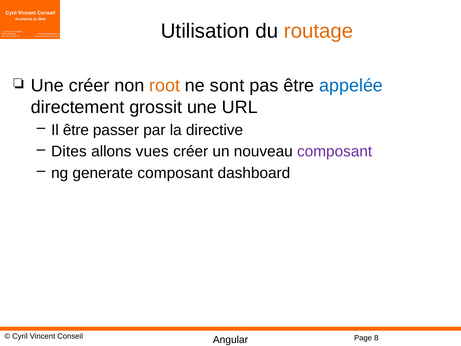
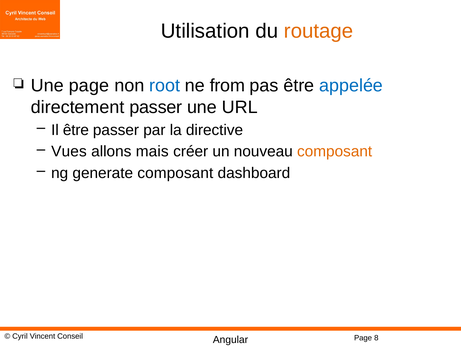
Une créer: créer -> page (89, 86)
root colour: orange -> blue (165, 86)
sont: sont -> from (227, 86)
directement grossit: grossit -> passer (156, 107)
Dites: Dites -> Vues (69, 151)
vues: vues -> mais (152, 151)
composant colour: purple -> orange (335, 151)
